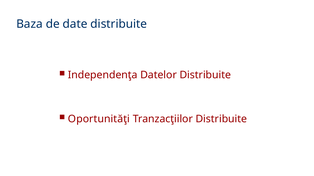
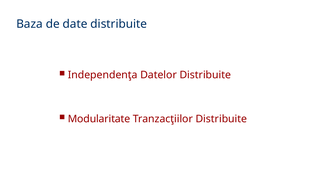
Oportunităţi: Oportunităţi -> Modularitate (99, 119)
